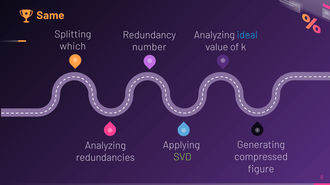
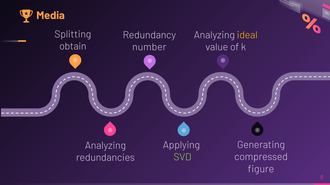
Same: Same -> Media (51, 16)
ideal colour: light blue -> yellow (247, 35)
which: which -> obtain (73, 47)
